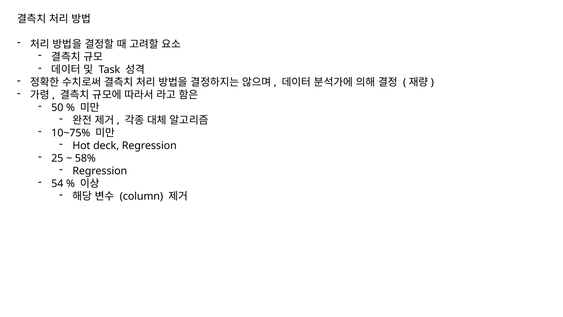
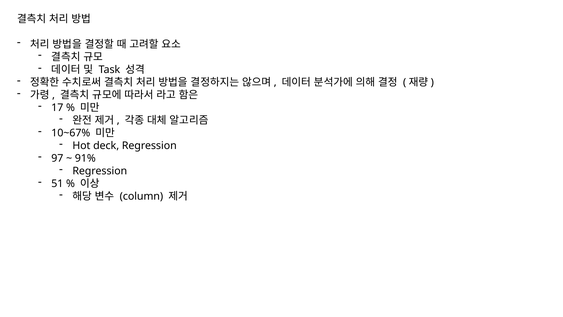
50: 50 -> 17 (57, 108)
10~75%: 10~75% -> 10~67% (71, 133)
25: 25 -> 97 (57, 158)
58%: 58% -> 91% (85, 158)
54: 54 -> 51 (57, 184)
